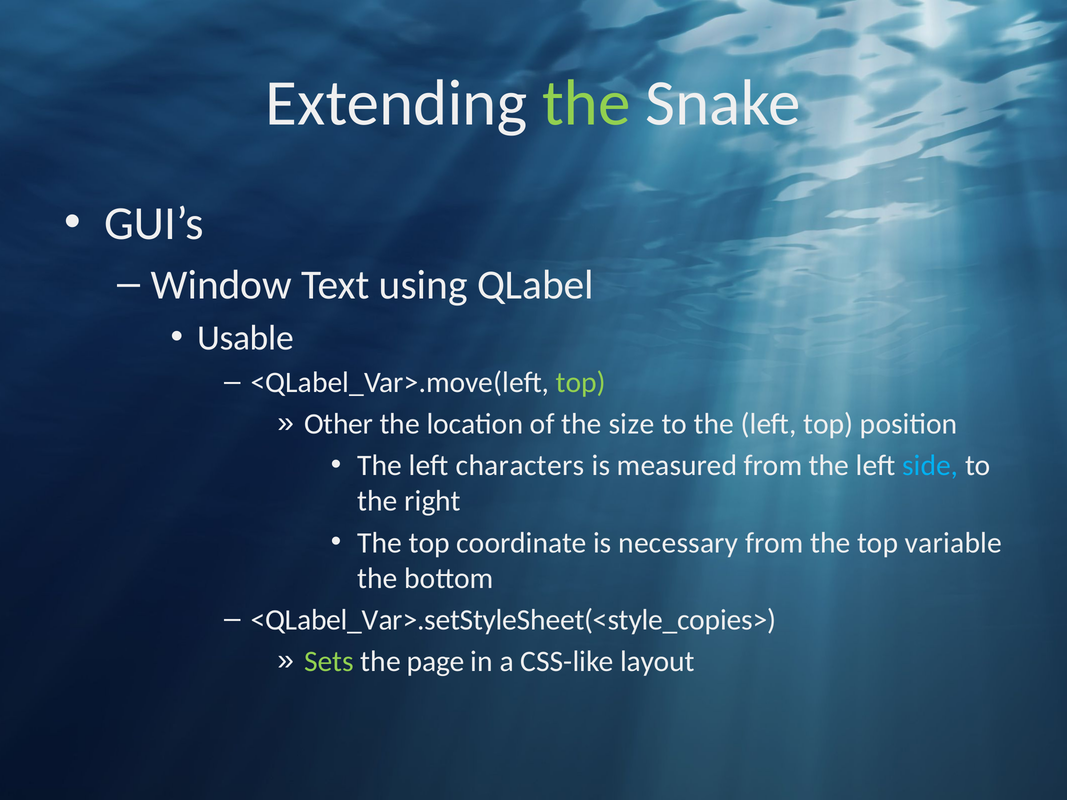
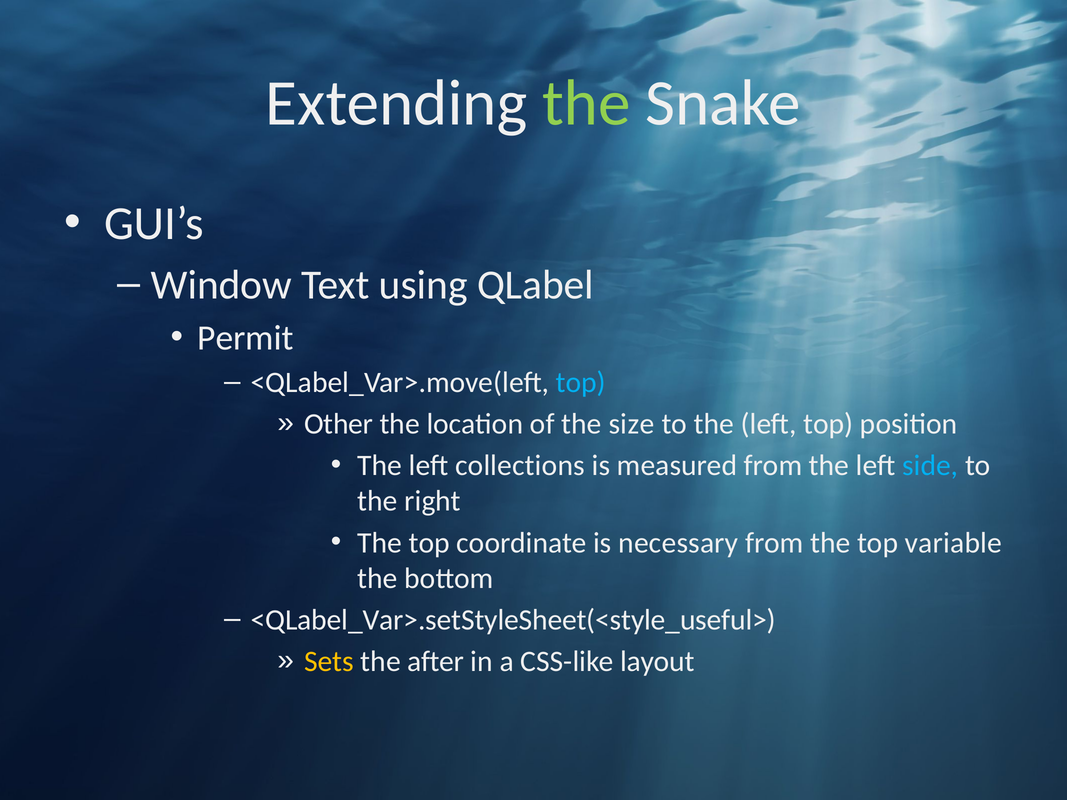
Usable: Usable -> Permit (245, 338)
top colour: light green -> light blue (581, 383)
characters: characters -> collections (520, 466)
<QLabel_Var>.setStyleSheet(<style_copies>: <QLabel_Var>.setStyleSheet(<style_copies> -> <QLabel_Var>.setStyleSheet(<style_useful> (513, 620)
Sets colour: light green -> yellow (329, 662)
page: page -> after (436, 662)
